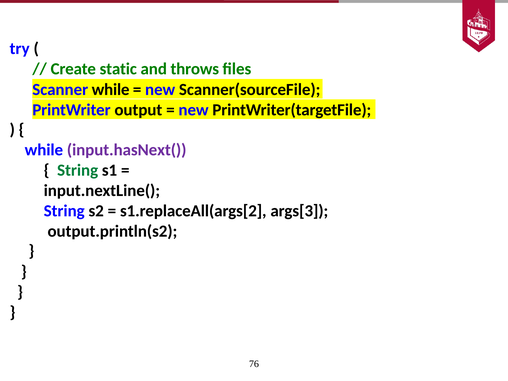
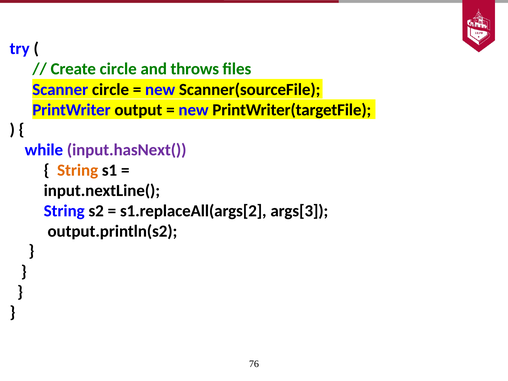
Create static: static -> circle (118, 69)
Scanner while: while -> circle (110, 90)
String colour: green -> orange (78, 170)
